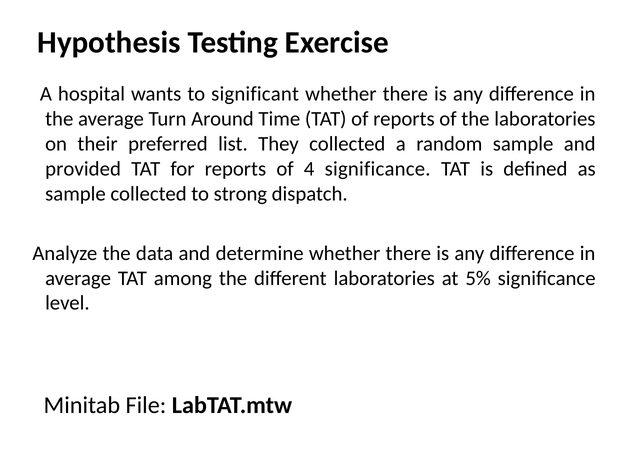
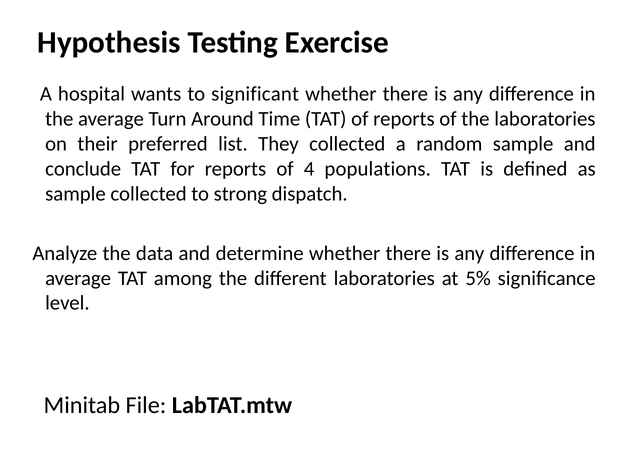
provided: provided -> conclude (83, 169)
4 significance: significance -> populations (378, 169)
